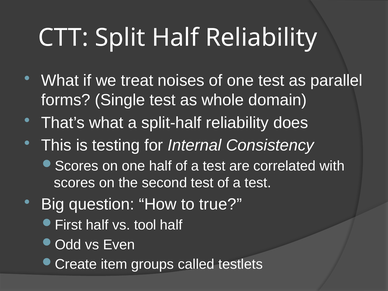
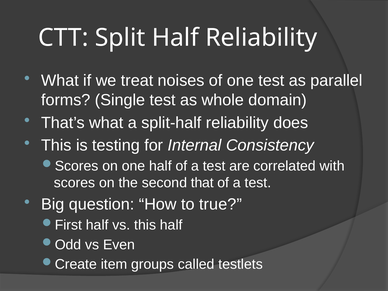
second test: test -> that (202, 183)
vs tool: tool -> this (145, 225)
